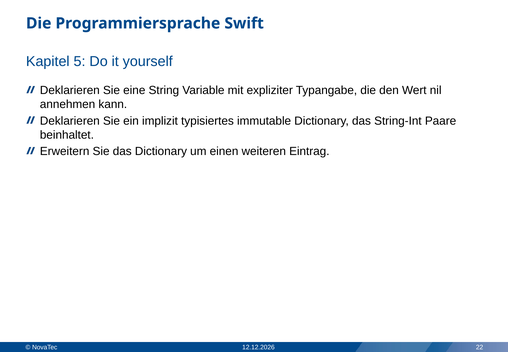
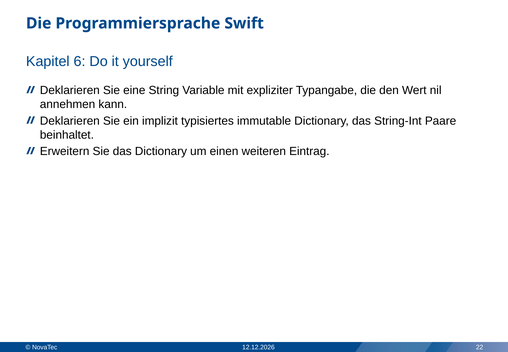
5: 5 -> 6 (80, 62)
